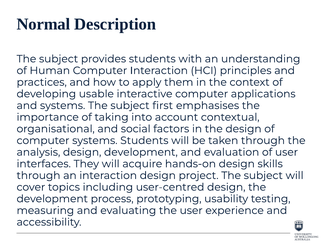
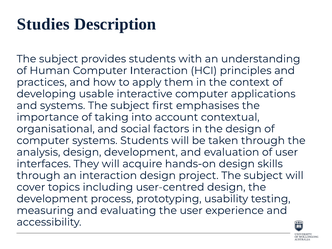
Normal: Normal -> Studies (43, 24)
